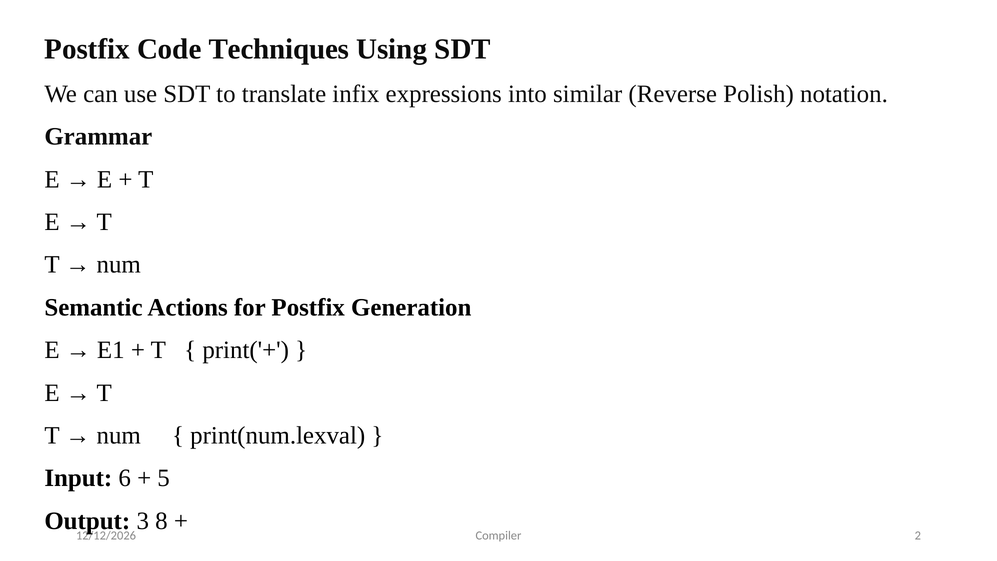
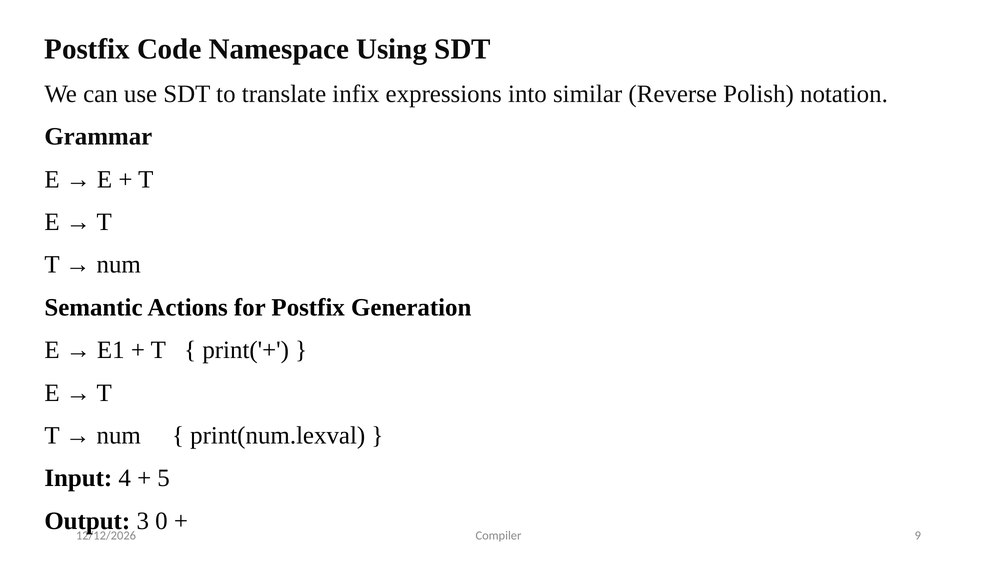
Techniques: Techniques -> Namespace (279, 49)
6: 6 -> 4 (125, 478)
8: 8 -> 0 (161, 521)
2: 2 -> 9 (918, 535)
